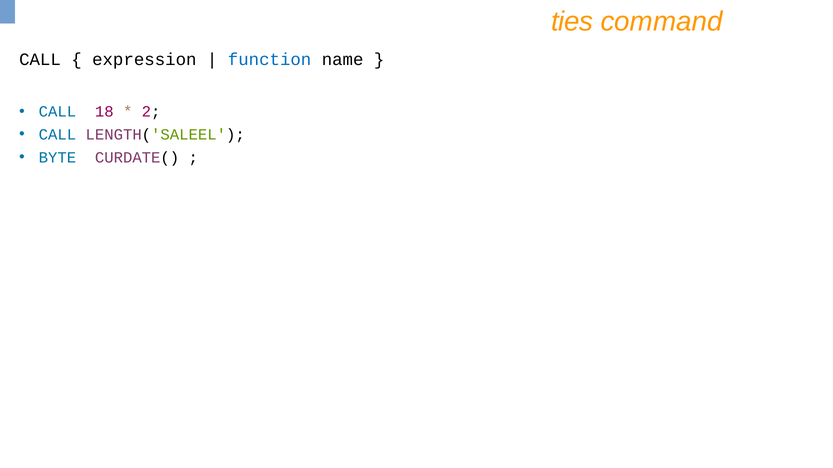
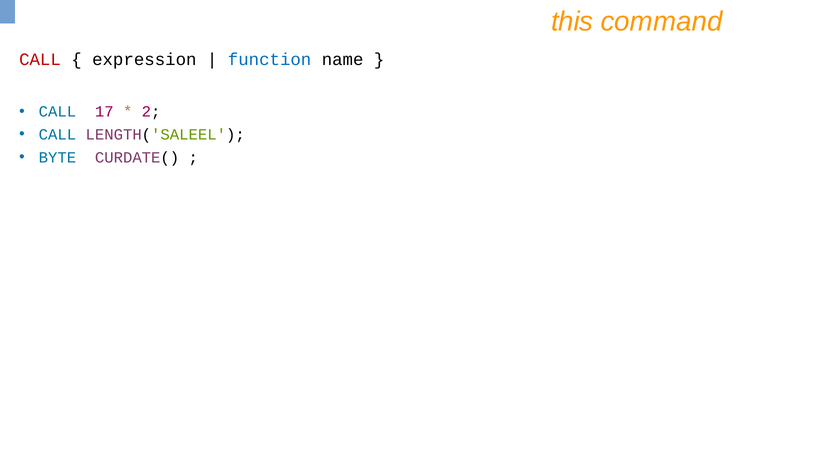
ties: ties -> this (572, 22)
CALL colour: black -> red (40, 59)
18: 18 -> 17 (104, 112)
